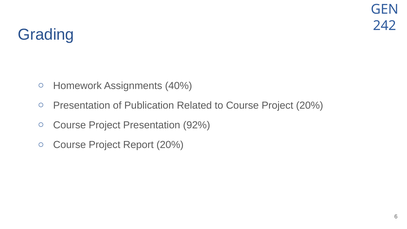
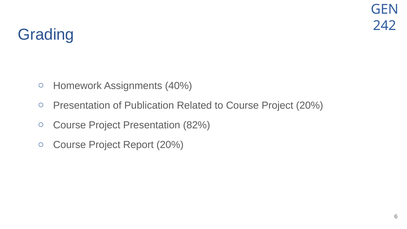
92%: 92% -> 82% (197, 125)
